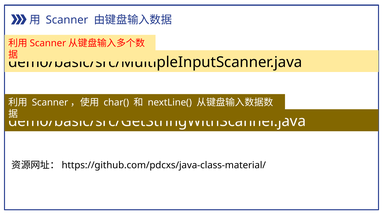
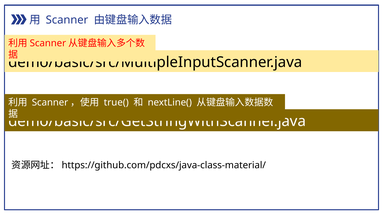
char(: char( -> true( (116, 103)
